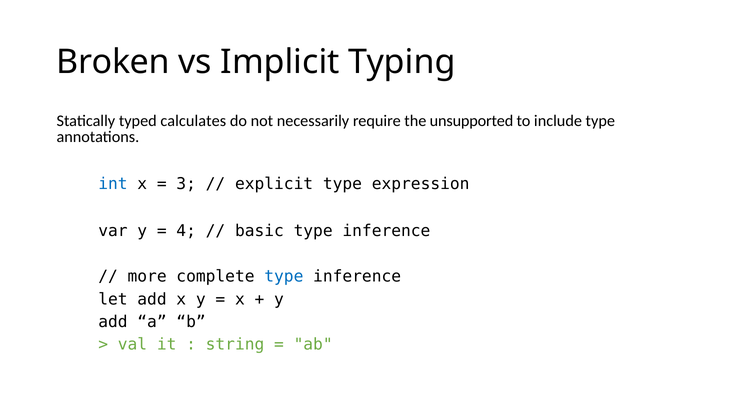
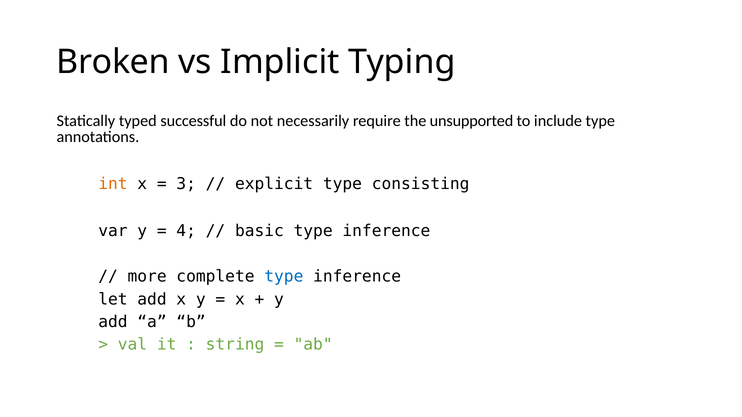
calculates: calculates -> successful (193, 121)
int colour: blue -> orange (113, 184)
expression: expression -> consisting (421, 184)
